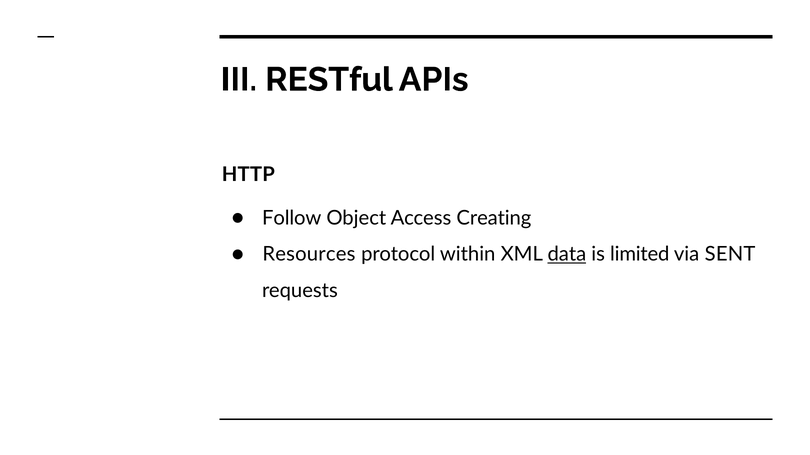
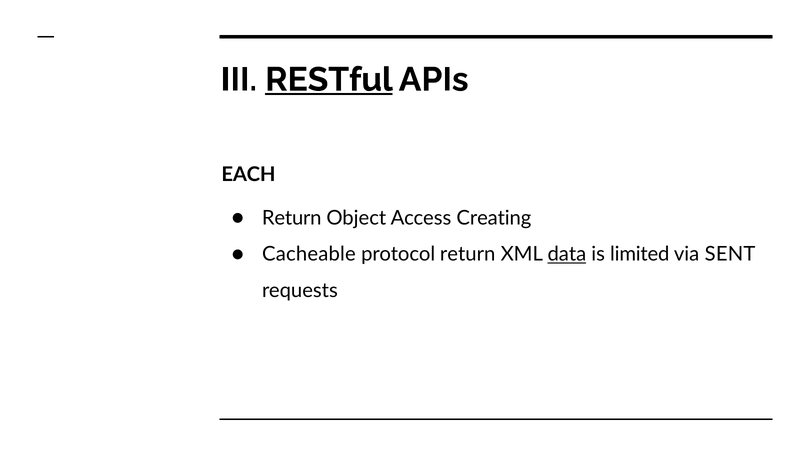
RESTful underline: none -> present (329, 80)
HTTP: HTTP -> EACH (248, 175)
Follow: Follow -> Return (292, 218)
Resources: Resources -> Cacheable (309, 255)
protocol within: within -> return (468, 255)
